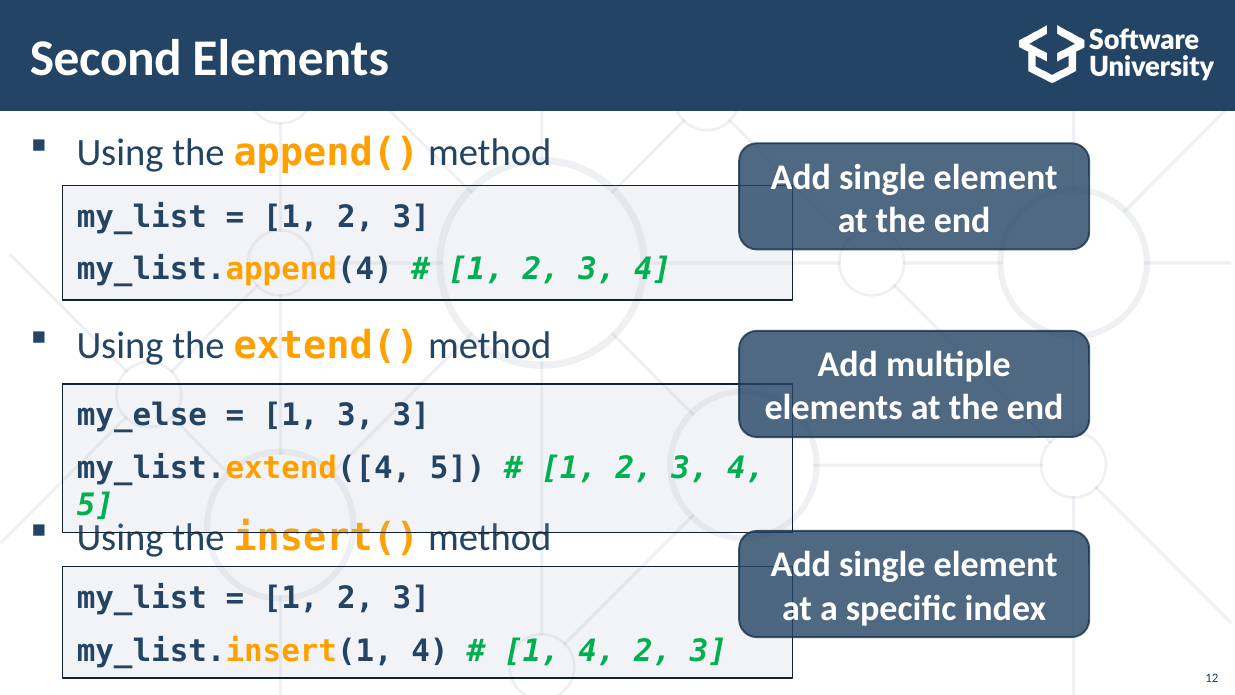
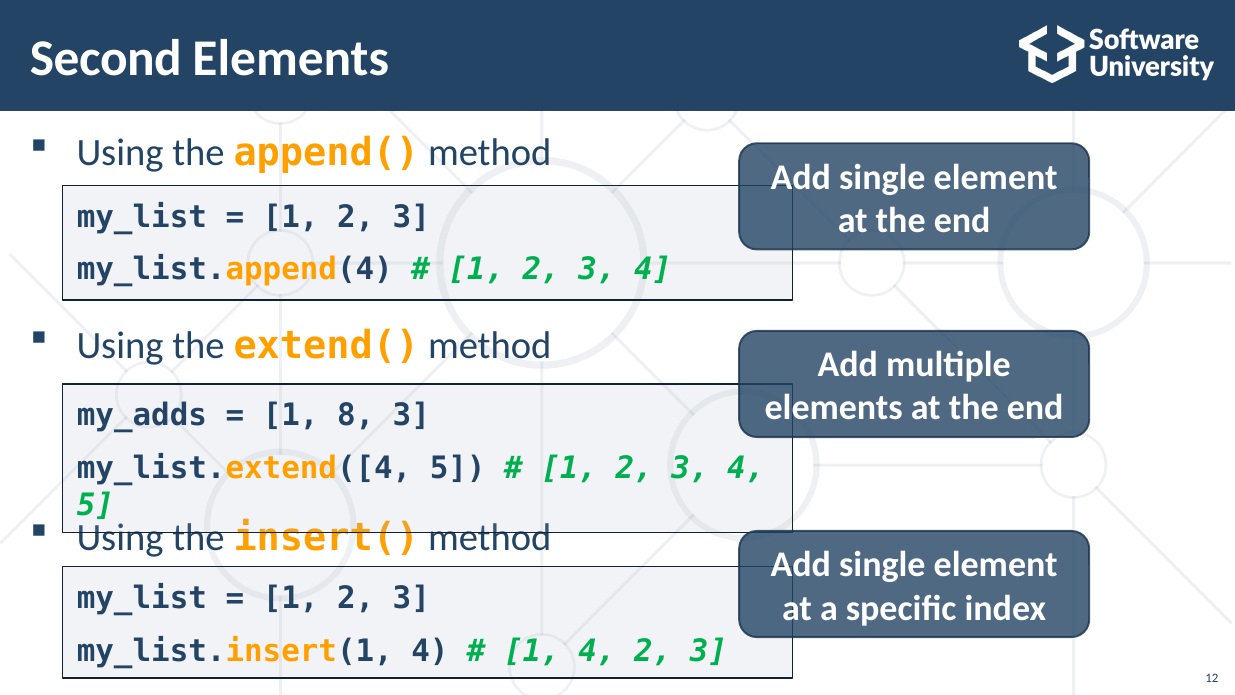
my_else: my_else -> my_adds (142, 415)
1 3: 3 -> 8 (356, 415)
